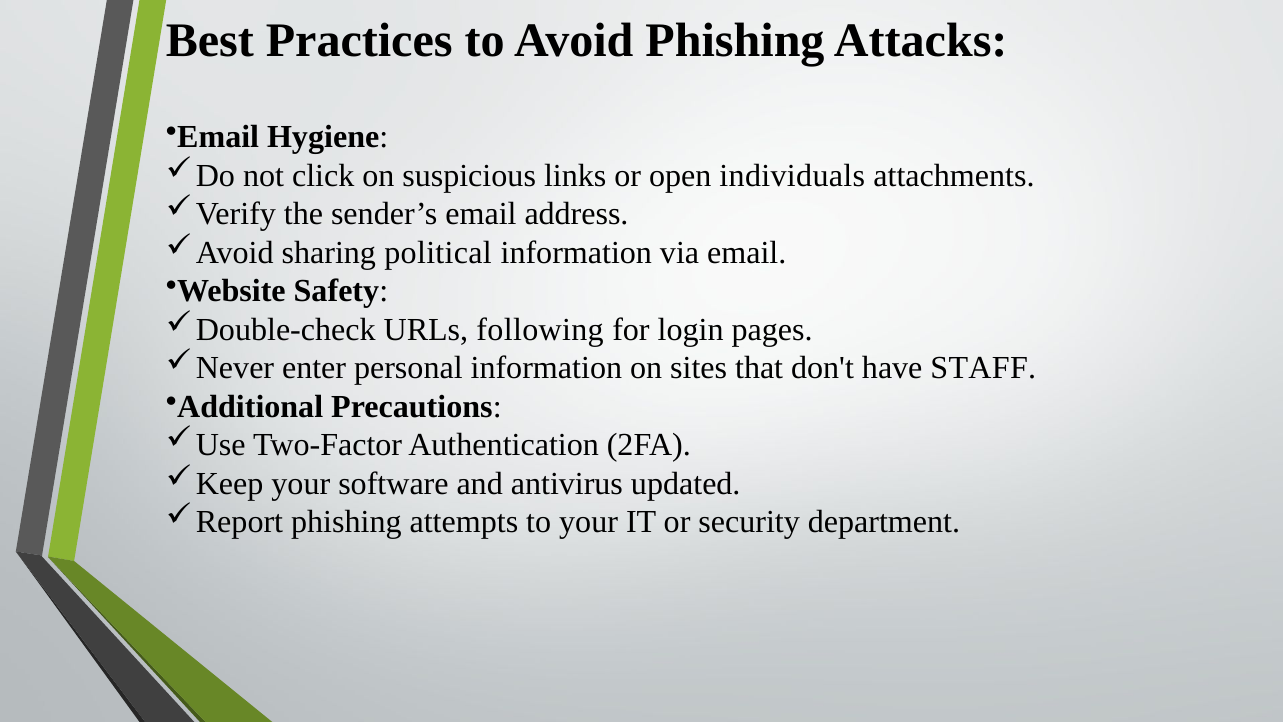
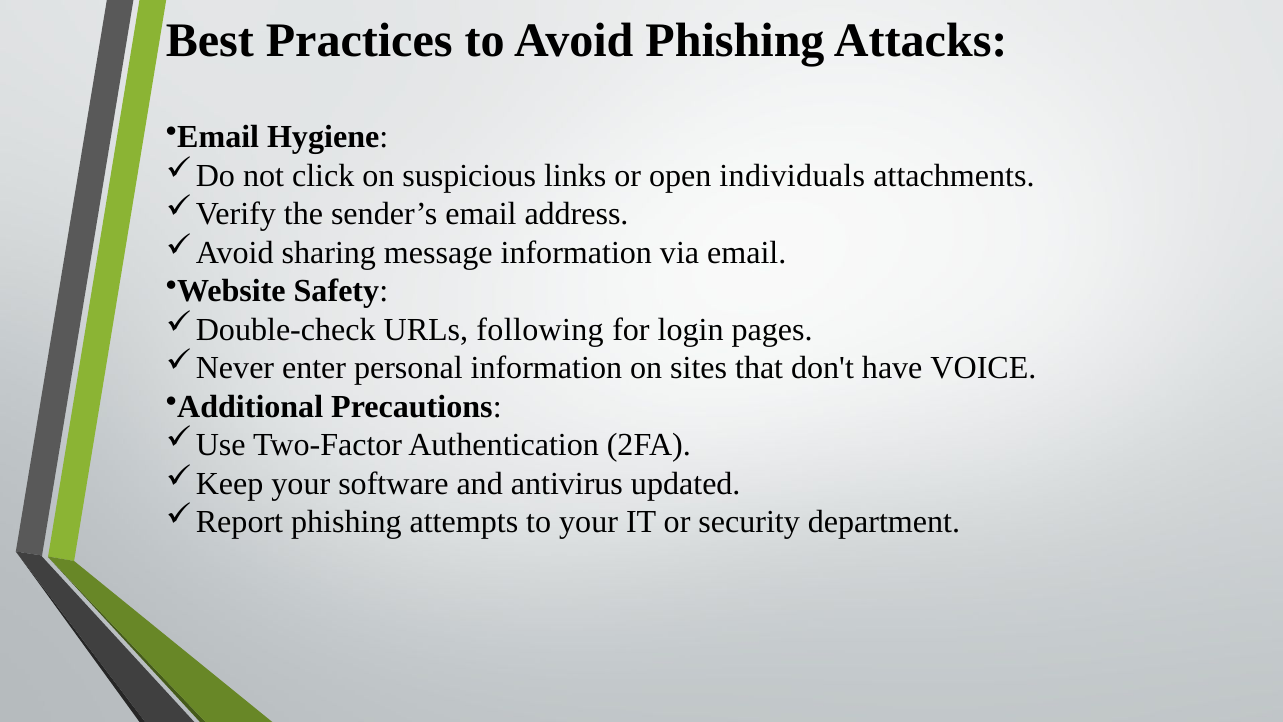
political: political -> message (438, 253)
STAFF: STAFF -> VOICE (983, 368)
